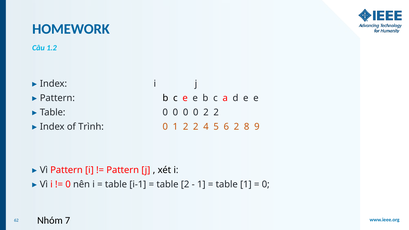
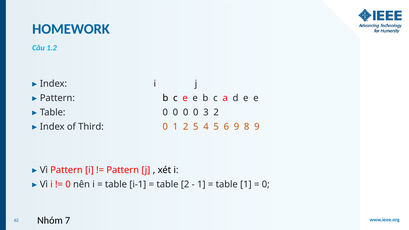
0 2: 2 -> 3 (206, 113)
Trình: Trình -> Third (91, 127)
1 2 2: 2 -> 5 (196, 127)
6 2: 2 -> 9 (237, 127)
